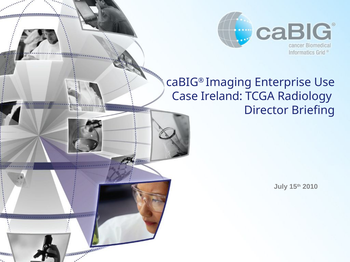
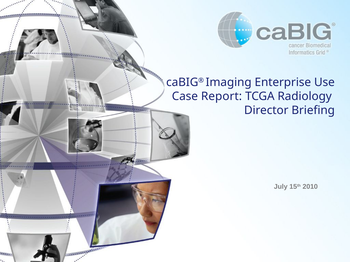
Ireland: Ireland -> Report (222, 96)
